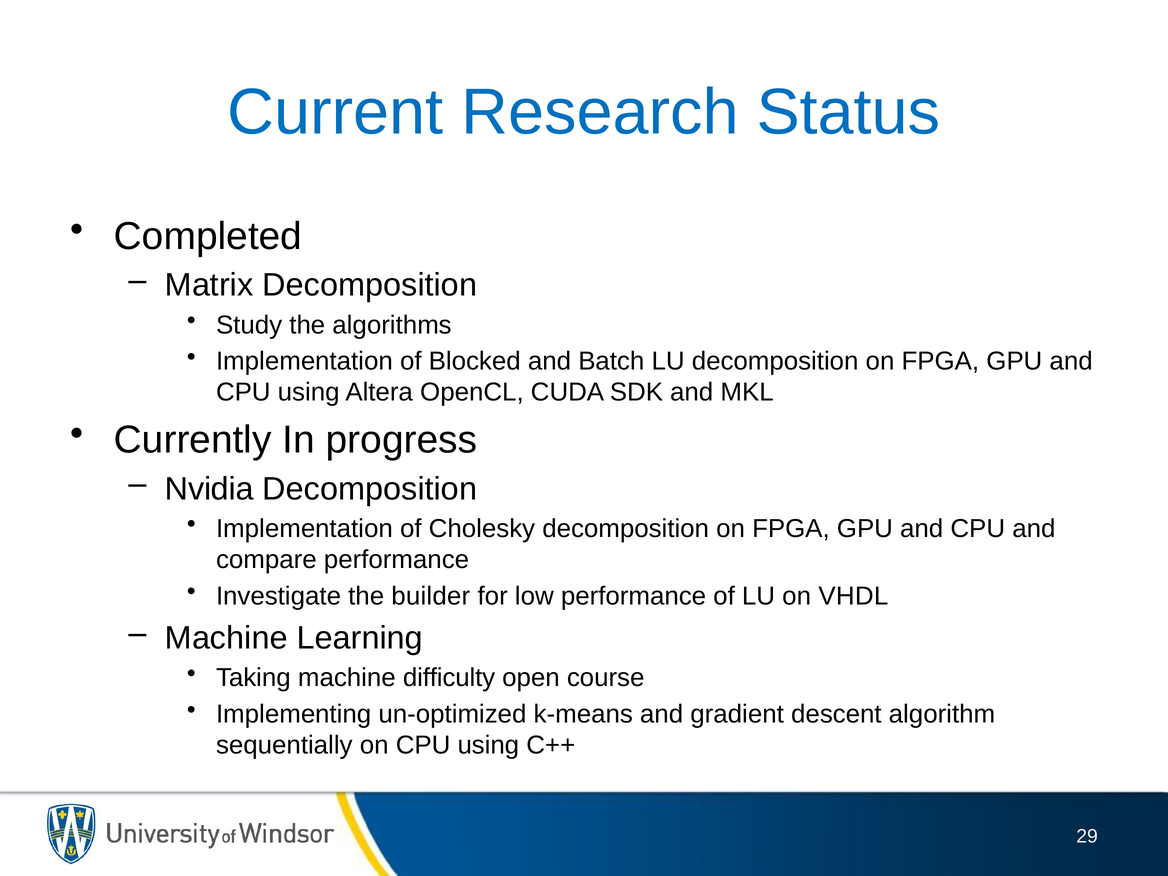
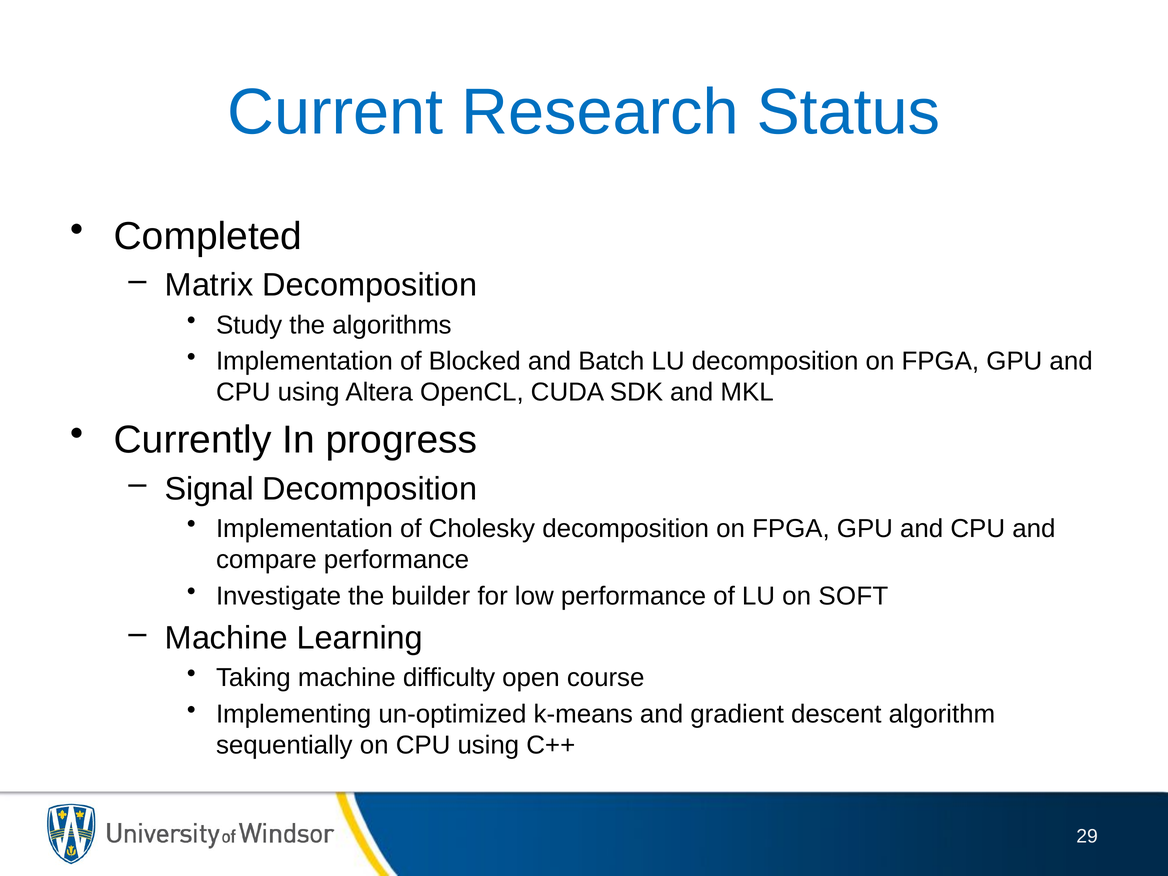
Nvidia: Nvidia -> Signal (209, 489)
VHDL: VHDL -> SOFT (853, 596)
